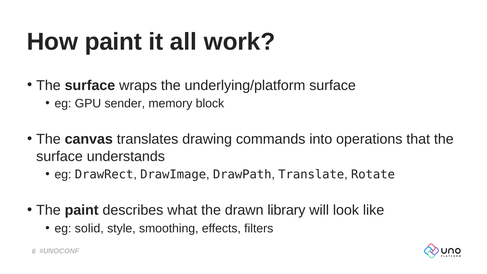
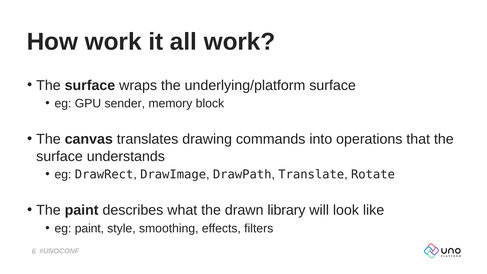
How paint: paint -> work (113, 42)
eg solid: solid -> paint (89, 228)
